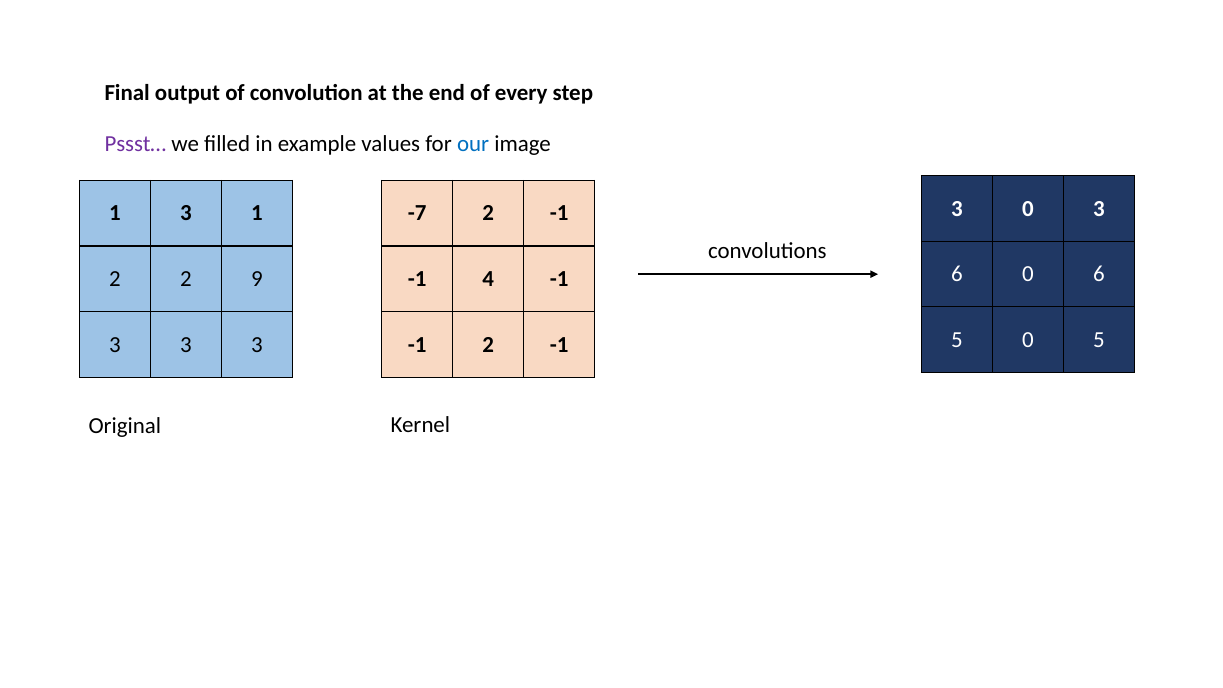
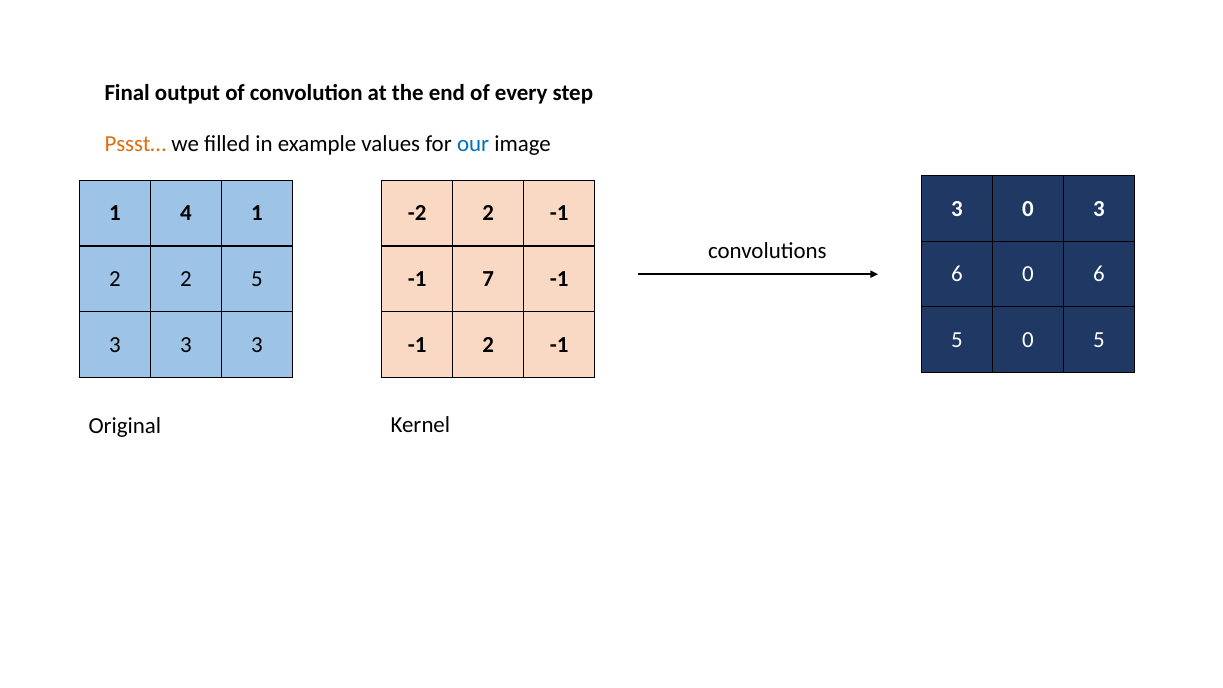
Pssst… colour: purple -> orange (135, 144)
1 3: 3 -> 4 (186, 213)
-7: -7 -> -2 (417, 213)
2 9: 9 -> 5 (257, 279)
4: 4 -> 7 (488, 279)
